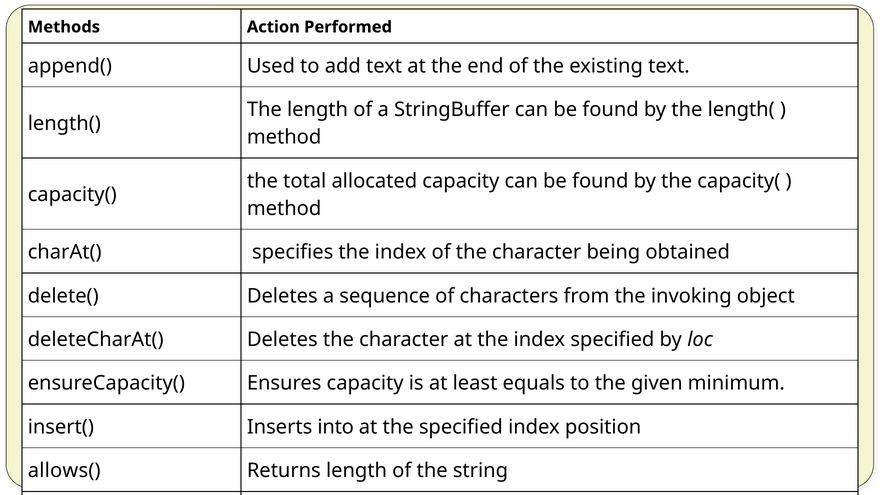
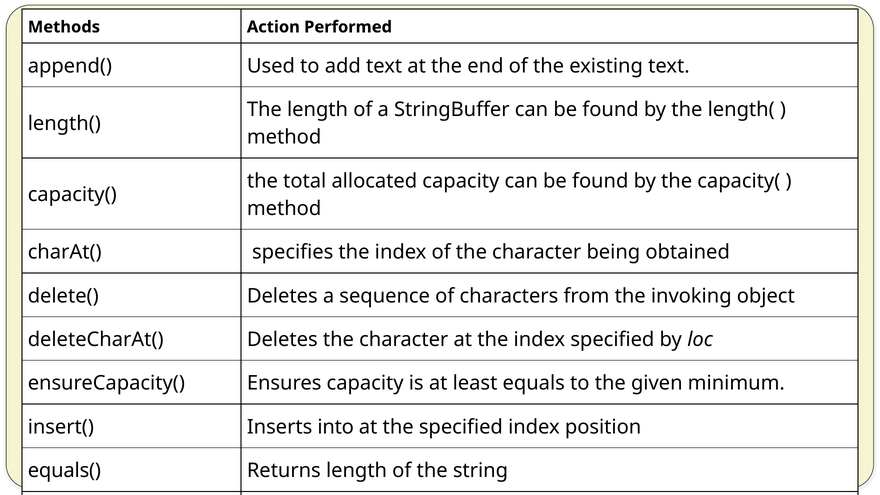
allows(: allows( -> equals( (64, 471)
